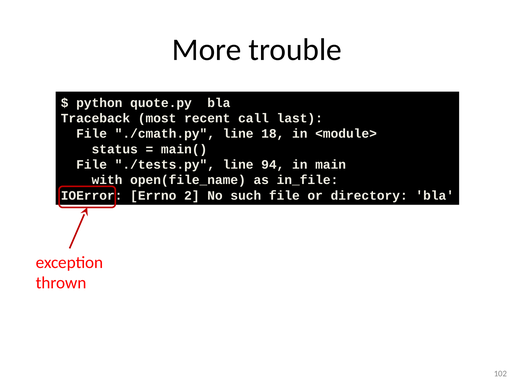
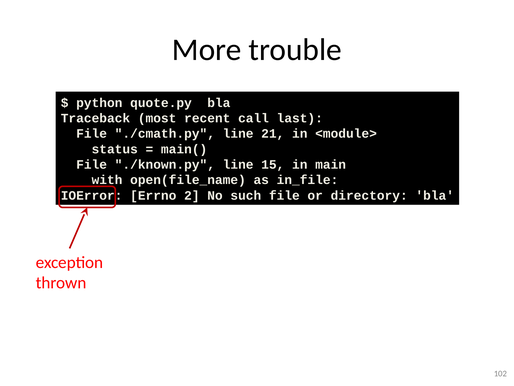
18: 18 -> 21 (273, 134)
./tests.py: ./tests.py -> ./known.py (165, 164)
94: 94 -> 15 (273, 164)
